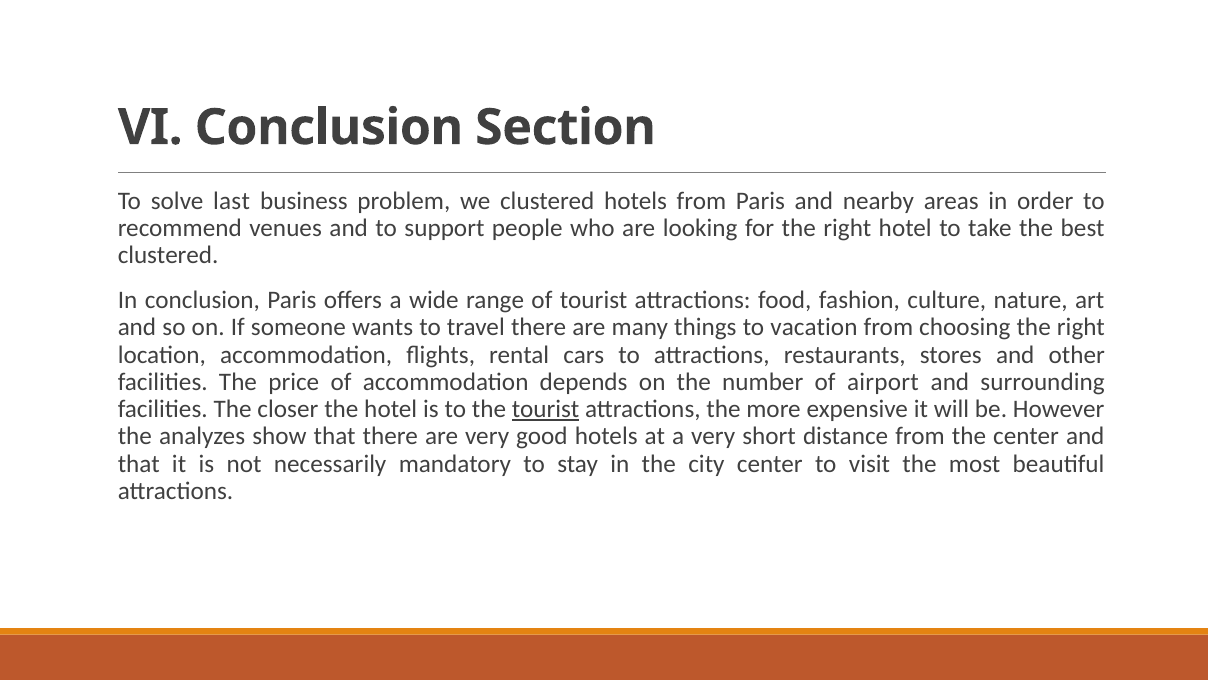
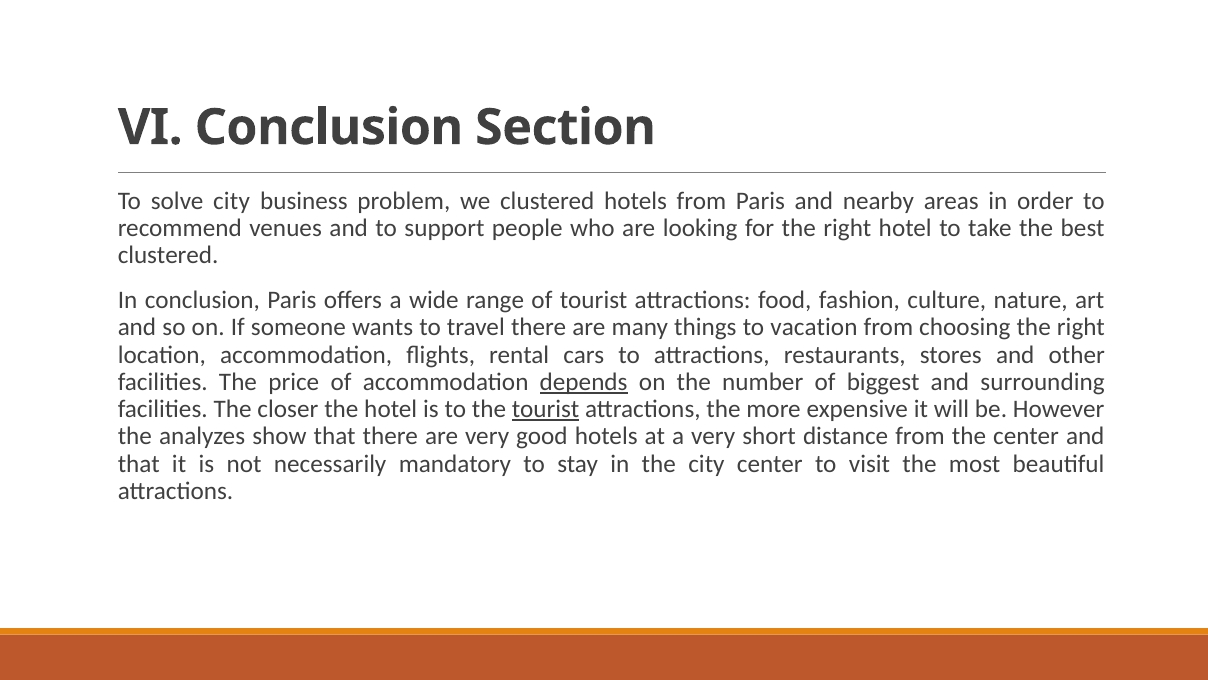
solve last: last -> city (232, 201)
depends underline: none -> present (584, 382)
airport: airport -> biggest (883, 382)
